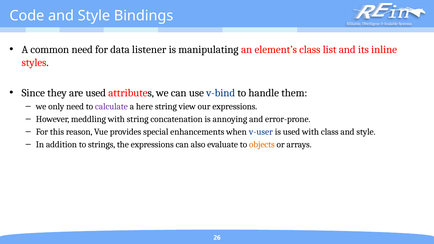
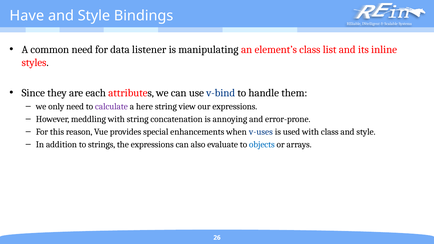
Code: Code -> Have (27, 16)
are used: used -> each (96, 93)
v-user: v-user -> v-uses (261, 132)
objects colour: orange -> blue (262, 145)
